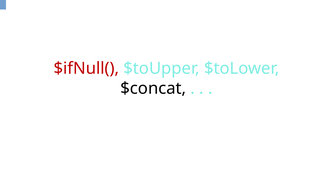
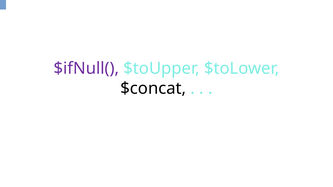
$ifNull( colour: red -> purple (86, 69)
